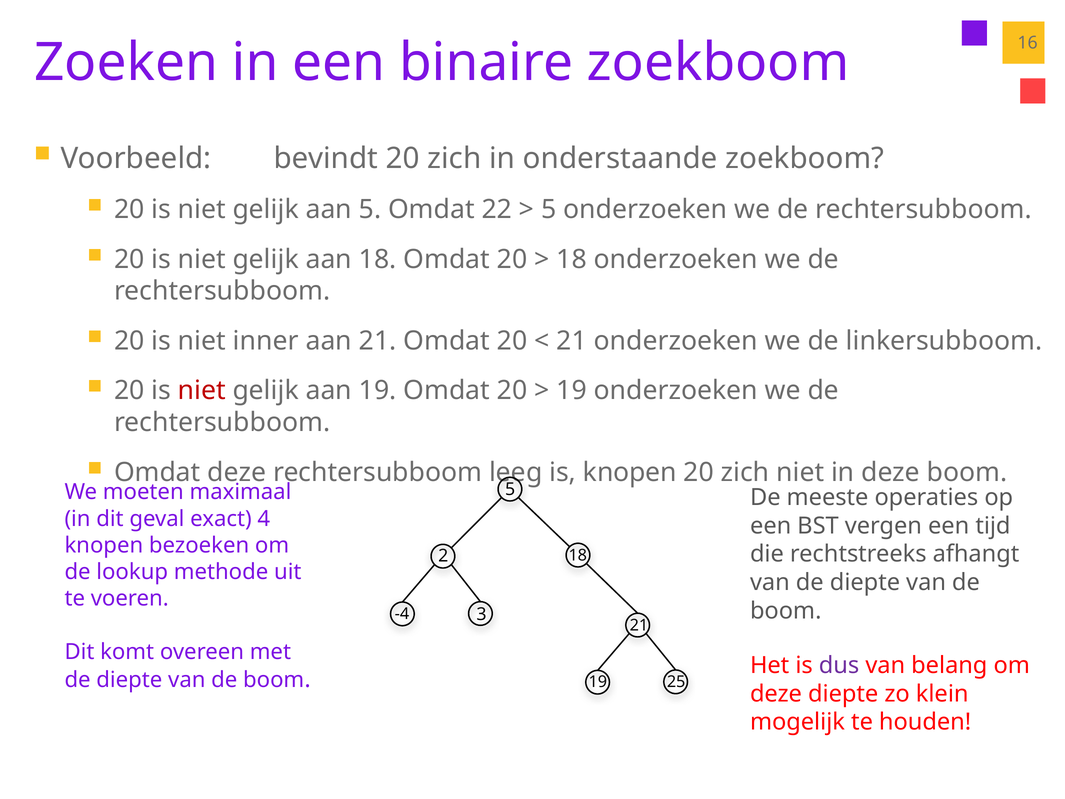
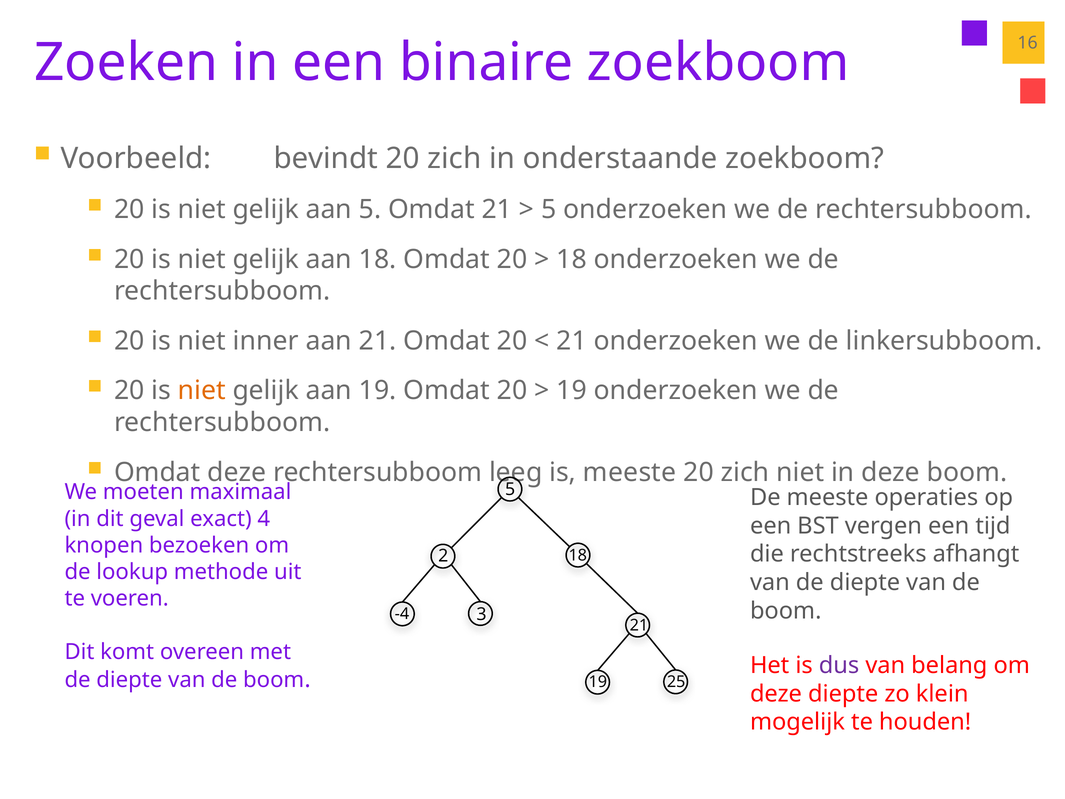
Omdat 22: 22 -> 21 (497, 209)
niet colour: red -> orange (202, 390)
is knopen: knopen -> meeste (630, 472)
